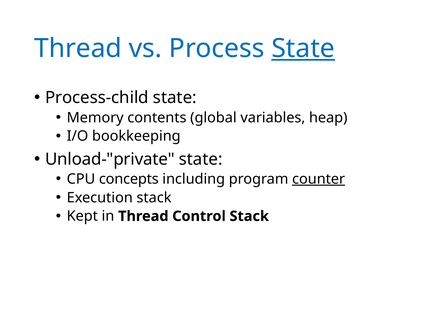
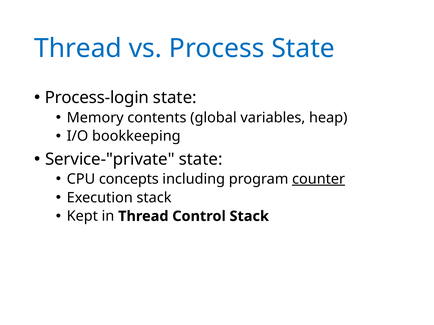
State underline: present -> none (303, 49)
Process-child: Process-child -> Process-login (97, 98)
Unload-"private: Unload-"private -> Service-"private (110, 159)
